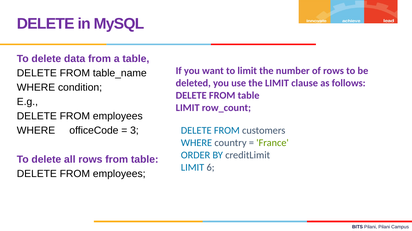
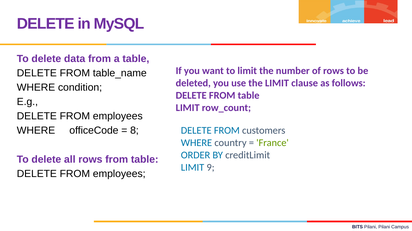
3: 3 -> 8 (134, 131)
6: 6 -> 9 (211, 168)
